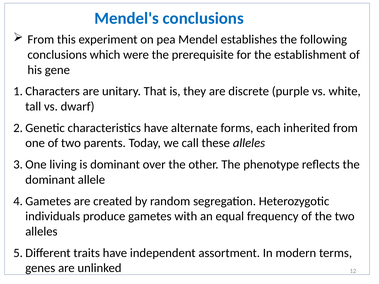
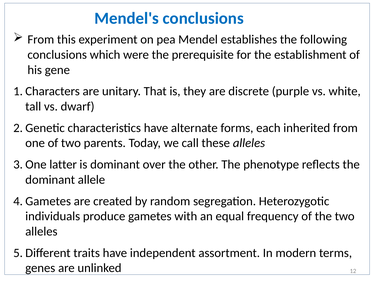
living: living -> latter (63, 165)
